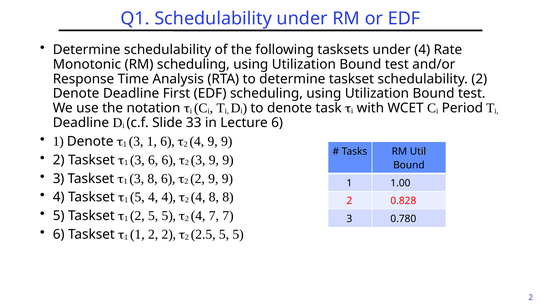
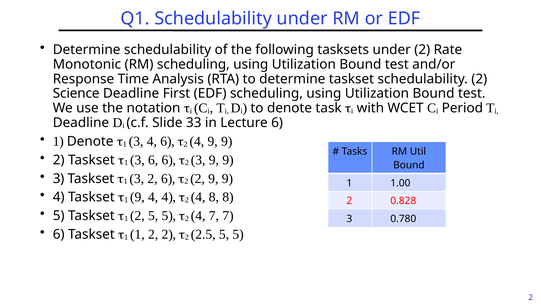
under 4: 4 -> 2 (422, 50)
Denote: Denote -> Science (76, 94)
3 1: 1 -> 4 (152, 141)
3 8: 8 -> 2 (153, 179)
1 5: 5 -> 9 (137, 197)
